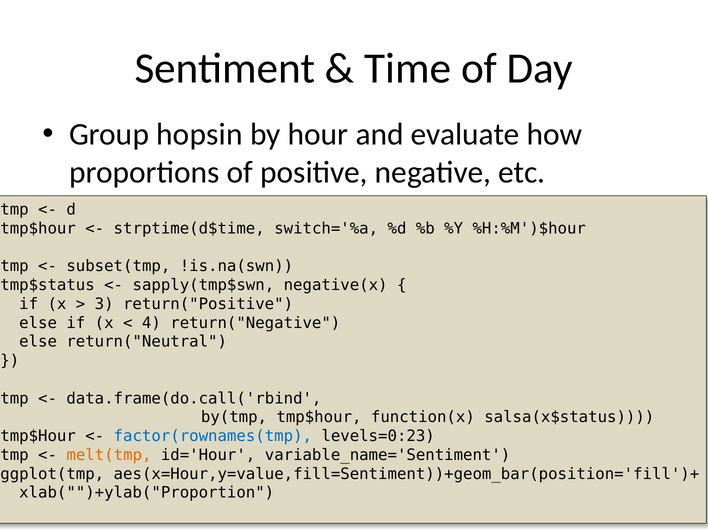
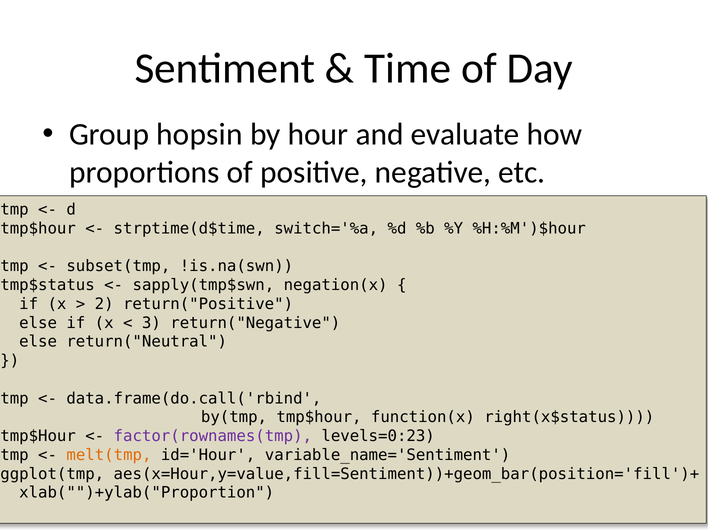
negative(x: negative(x -> negation(x (336, 285)
3: 3 -> 2 (104, 304)
4: 4 -> 3 (151, 323)
salsa(x$status: salsa(x$status -> right(x$status (569, 417)
factor(rownames(tmp colour: blue -> purple (213, 436)
